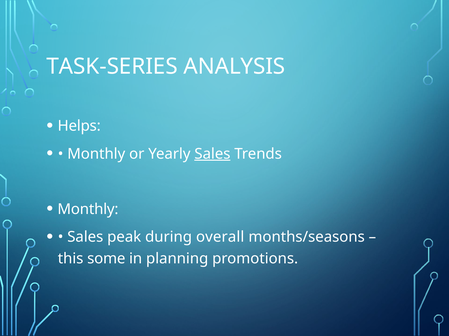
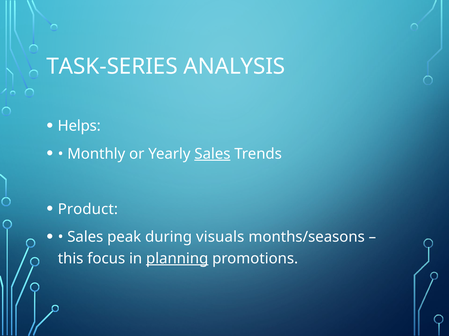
Monthly: Monthly -> Product (88, 210)
overall: overall -> visuals (220, 237)
some: some -> focus (106, 259)
planning underline: none -> present (177, 259)
